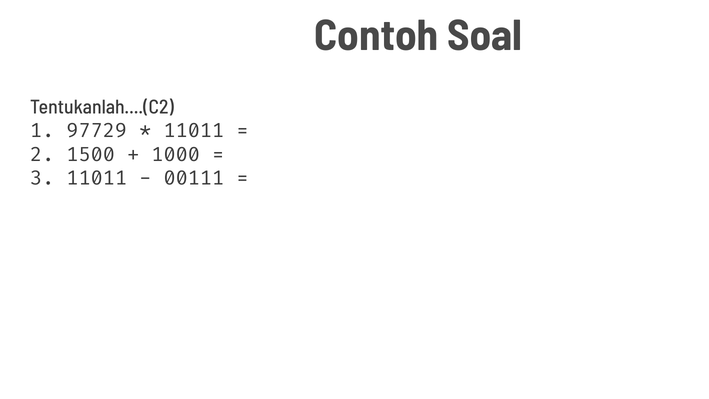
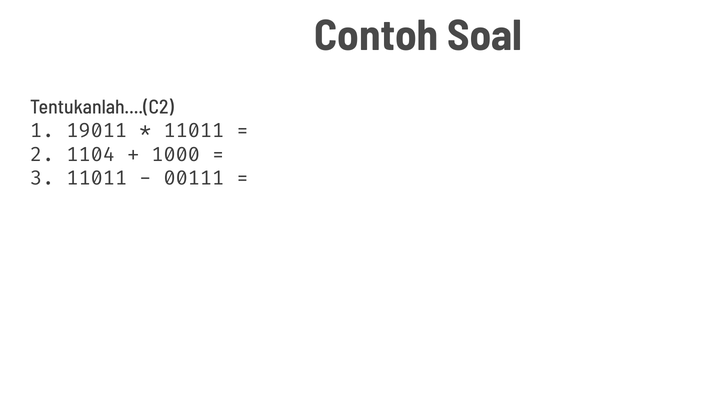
97729: 97729 -> 19011 (97, 131)
1500: 1500 -> 1104 (91, 154)
